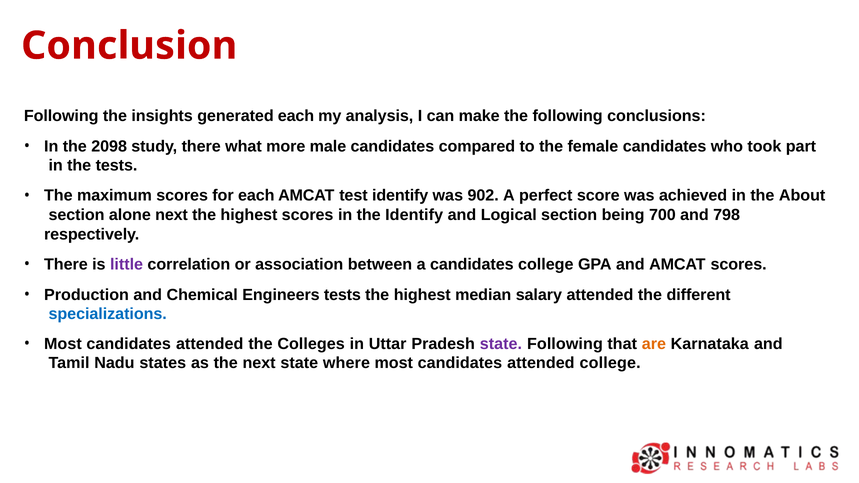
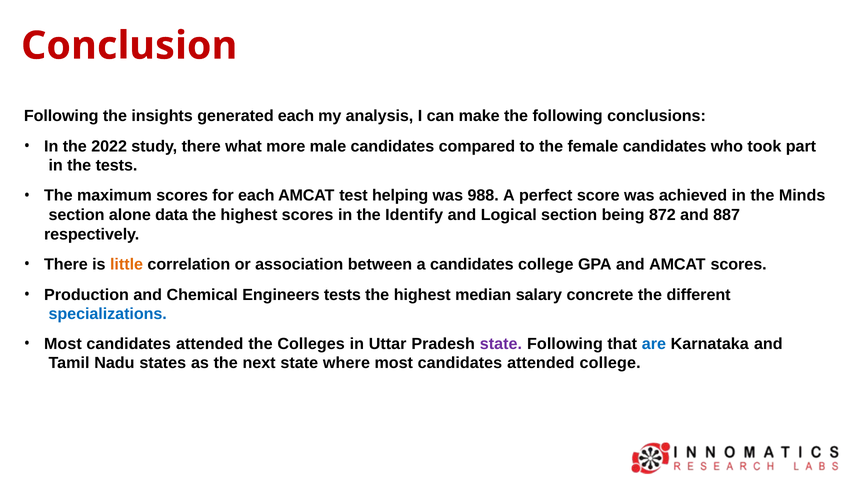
2098: 2098 -> 2022 (109, 146)
test identify: identify -> helping (400, 196)
902: 902 -> 988 (483, 196)
About: About -> Minds (802, 196)
alone next: next -> data (172, 215)
700: 700 -> 872 (662, 215)
798: 798 -> 887 (727, 215)
little colour: purple -> orange (127, 264)
salary attended: attended -> concrete (600, 295)
are colour: orange -> blue (654, 344)
